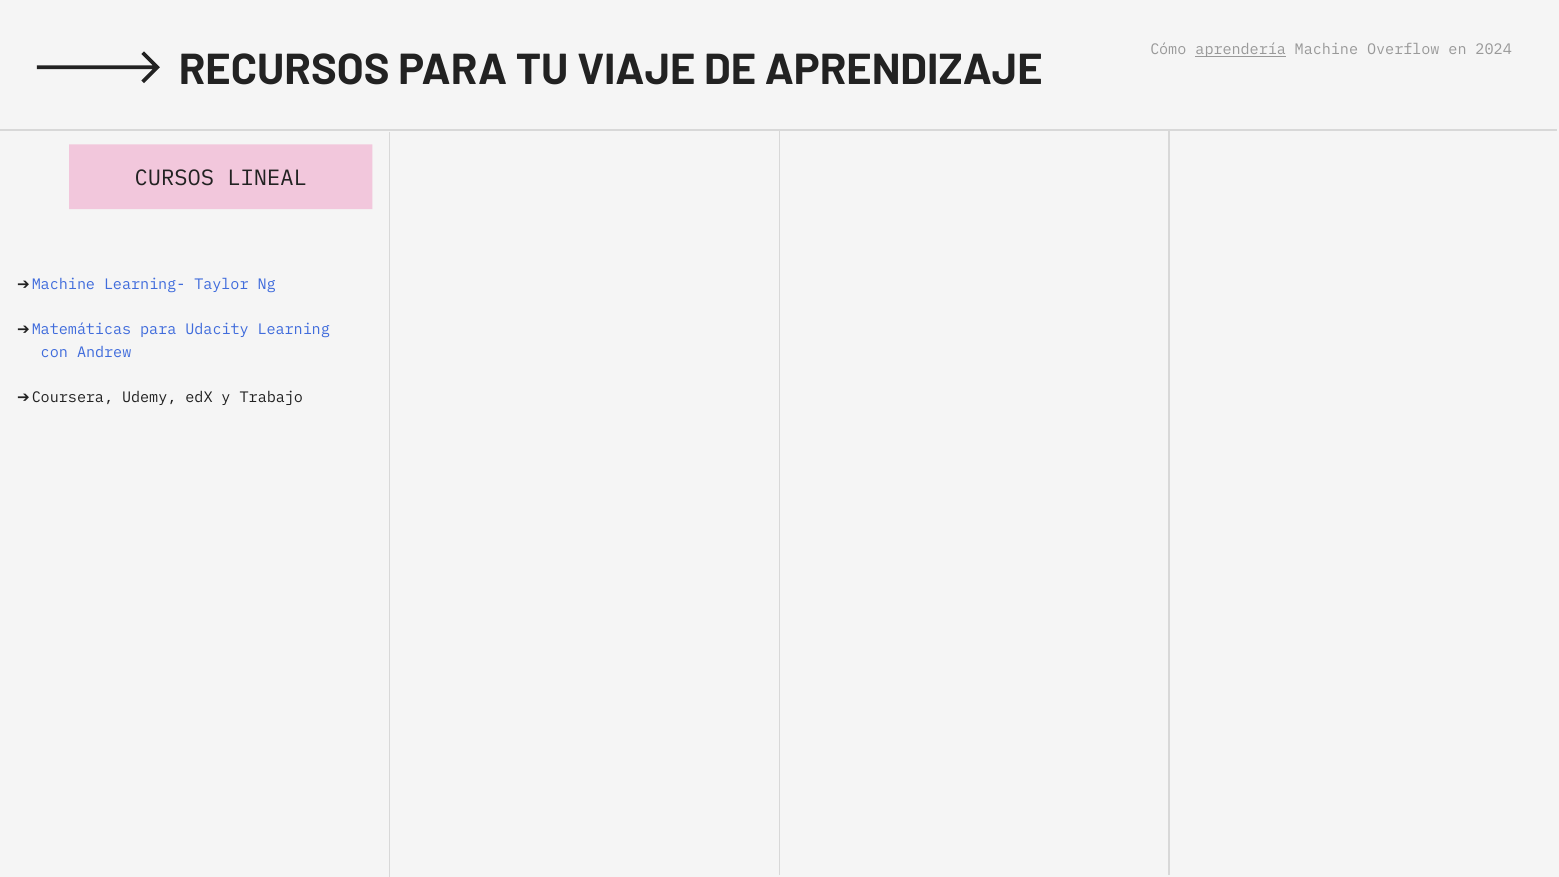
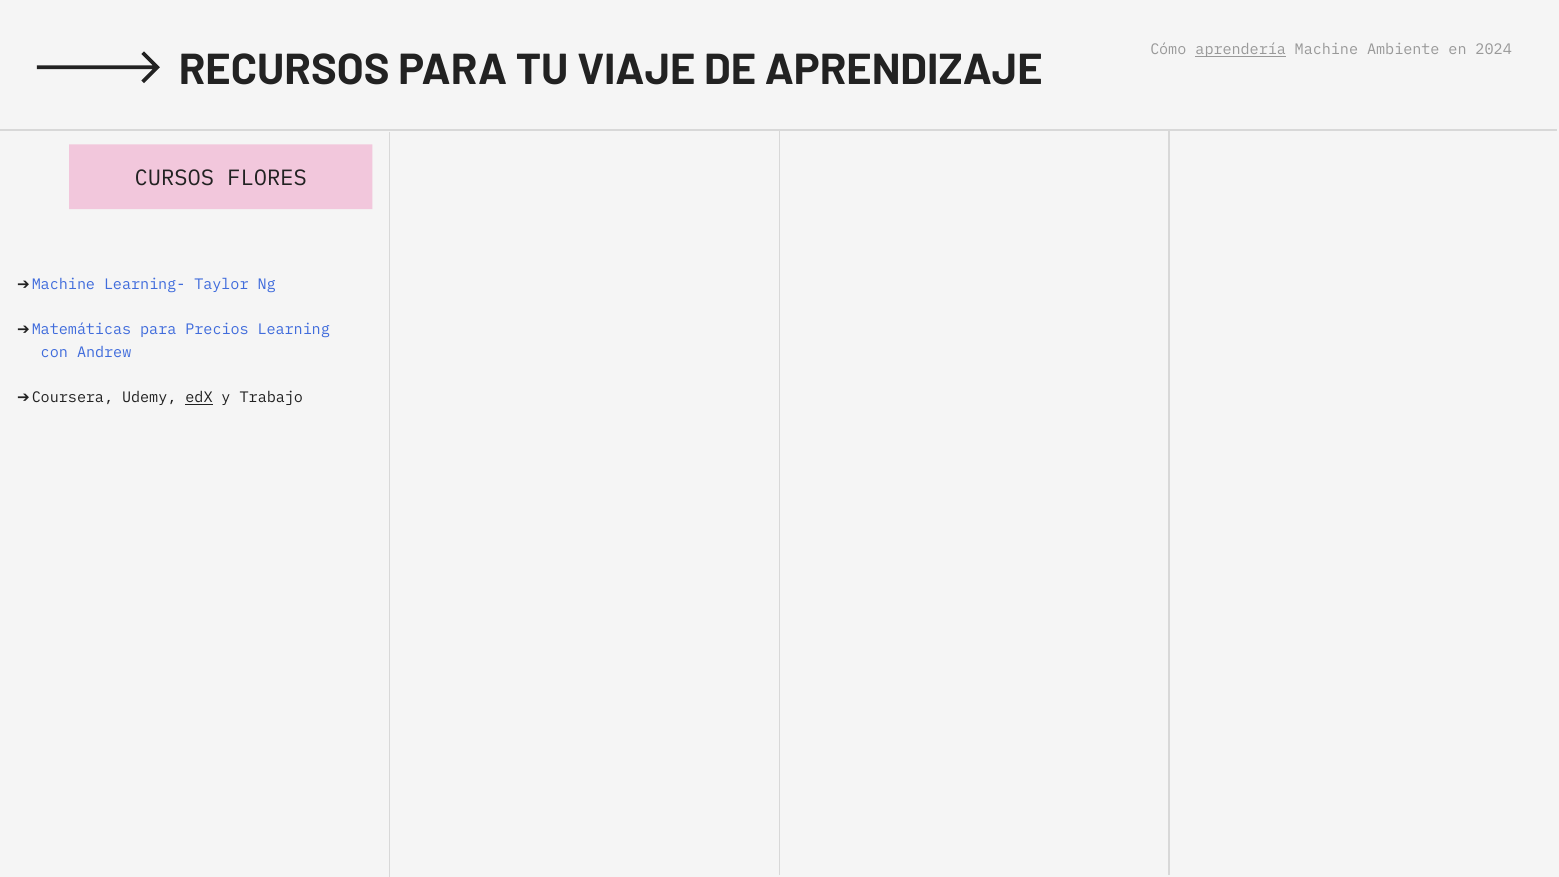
Overflow: Overflow -> Ambiente (1403, 50)
LINEAL: LINEAL -> FLORES (267, 178)
Udacity: Udacity -> Precios (217, 329)
edX underline: none -> present (199, 398)
